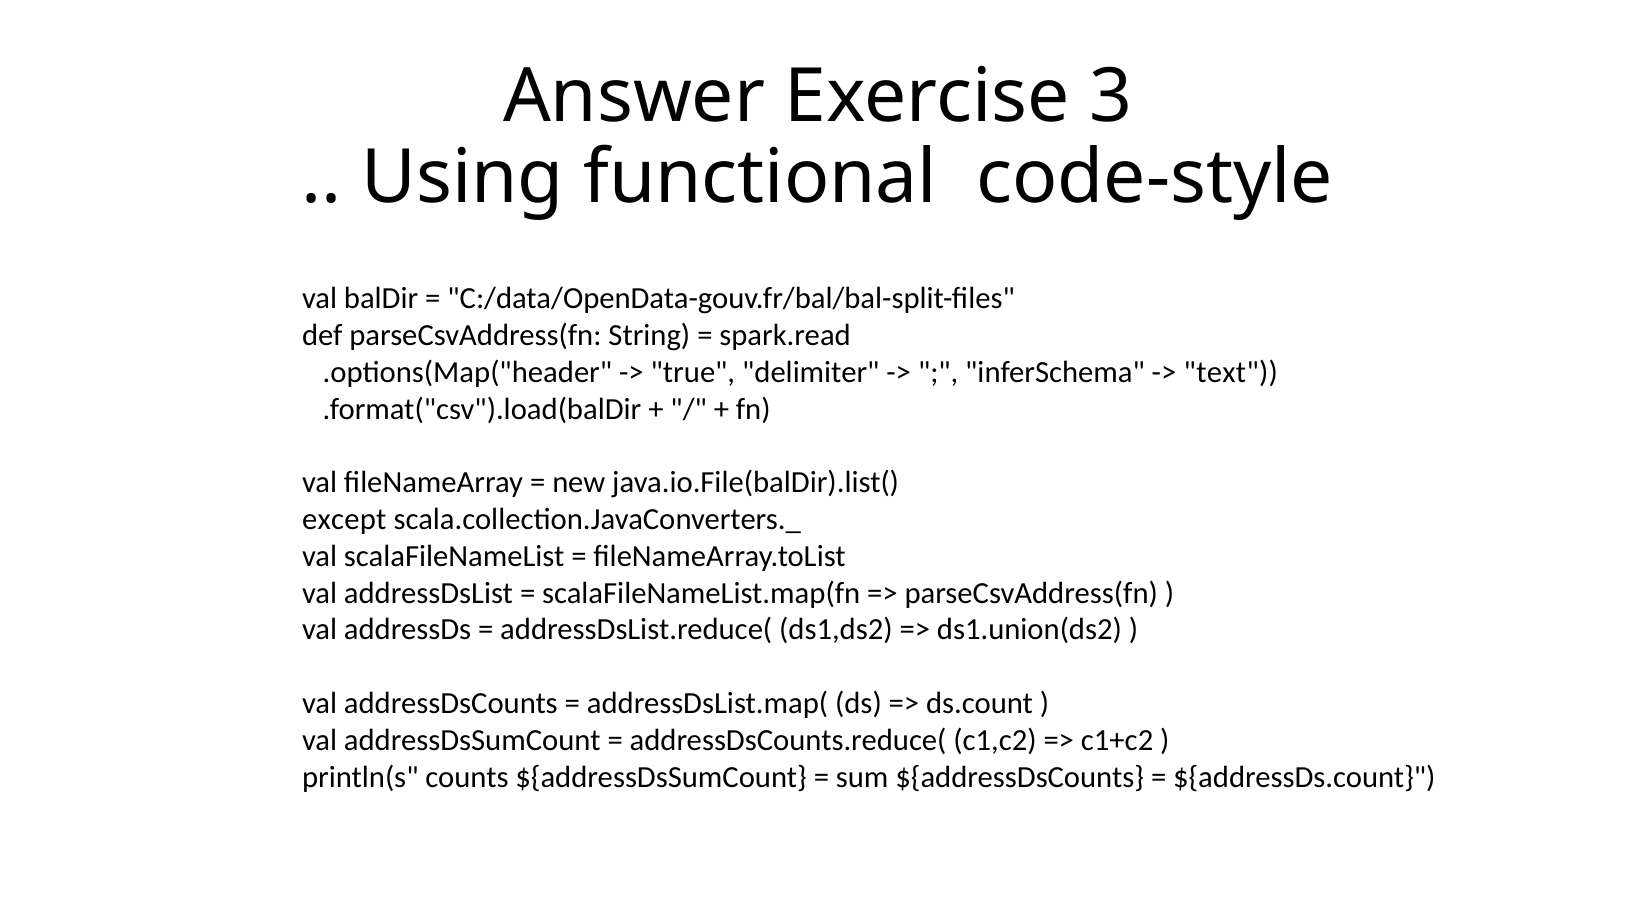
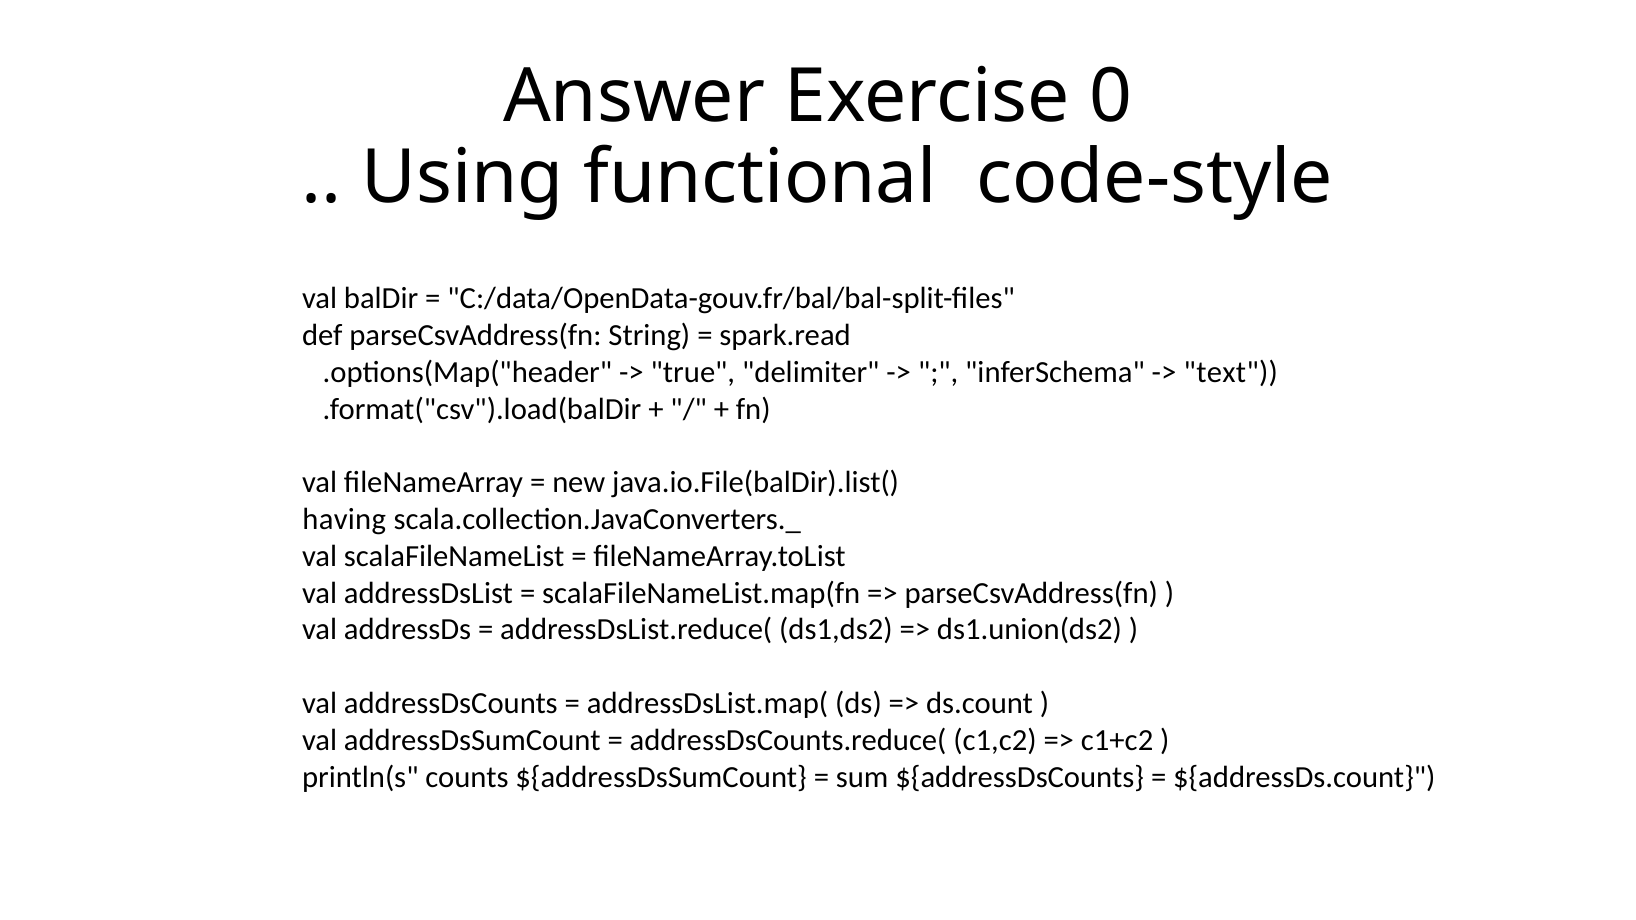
3: 3 -> 0 (1111, 97)
except: except -> having (344, 520)
